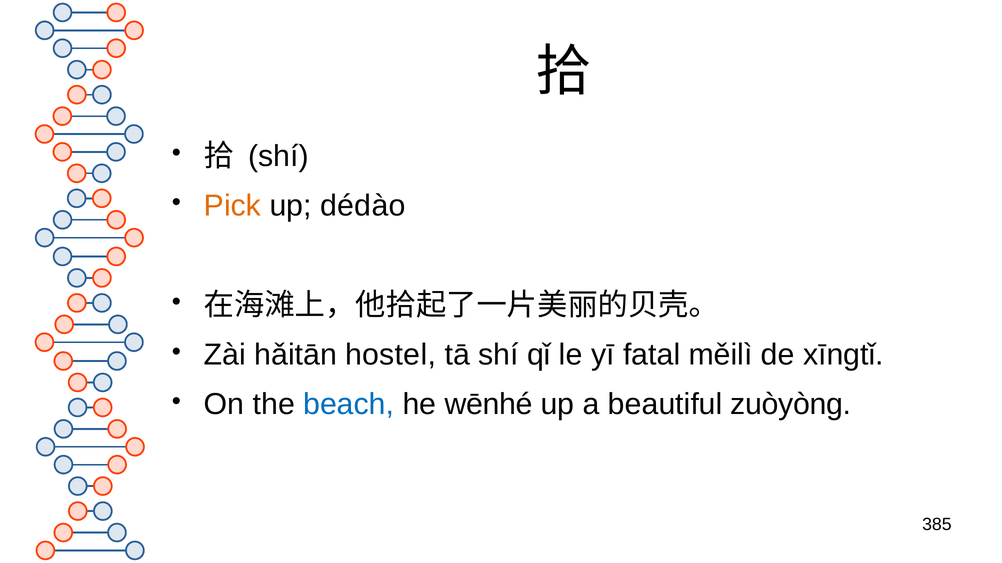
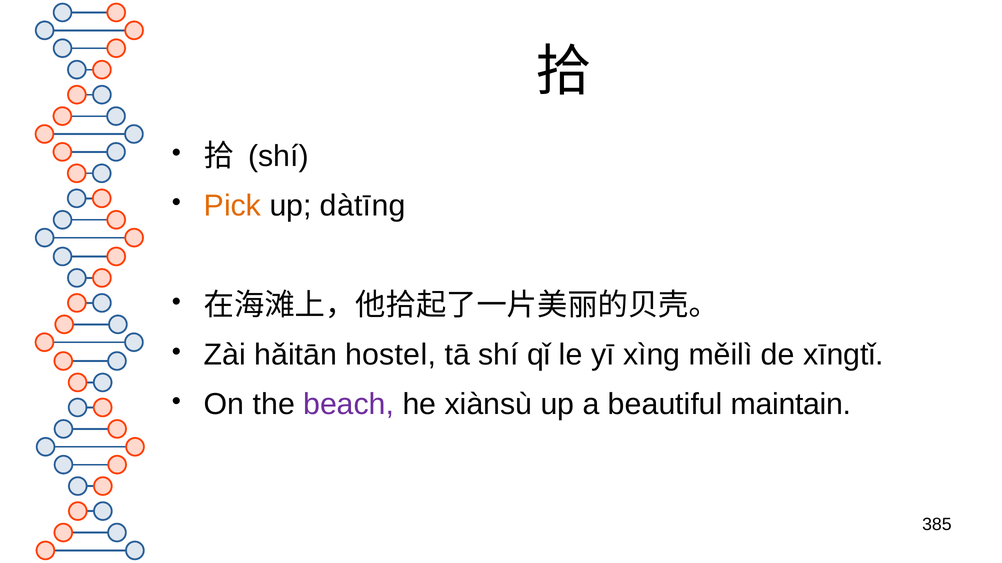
dédào: dédào -> dàtīng (363, 206)
fatal: fatal -> xìng (652, 355)
beach colour: blue -> purple (349, 405)
wēnhé: wēnhé -> xiànsù (488, 405)
zuòyòng: zuòyòng -> maintain (791, 405)
